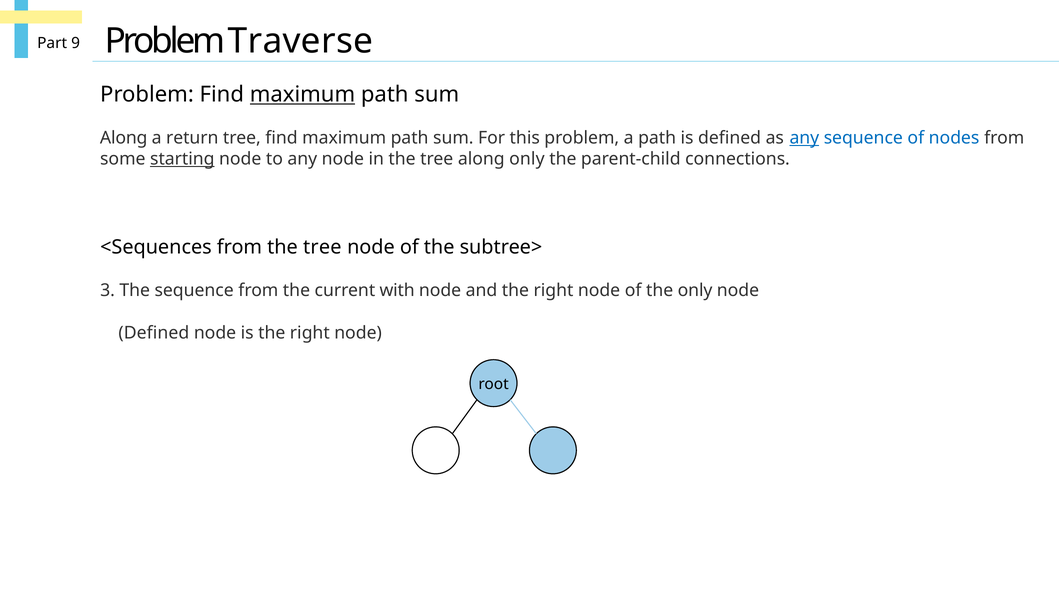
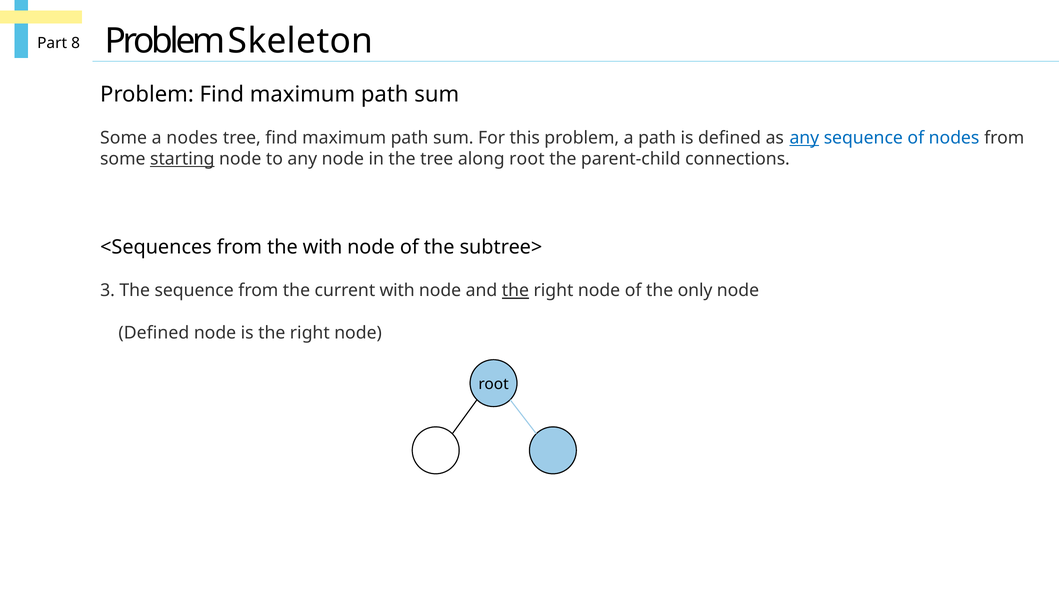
Traverse: Traverse -> Skeleton (301, 41)
9: 9 -> 8 (76, 43)
maximum underline: present -> none (302, 94)
Along: Along -> Some (124, 138)
a return: return -> nodes (192, 138)
along only: only -> root (527, 159)
from the tree: tree -> with (323, 247)
the underline: none -> present (515, 291)
